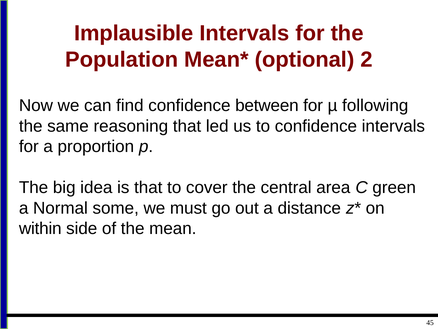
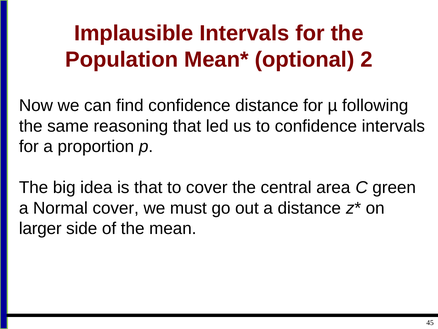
confidence between: between -> distance (267, 106)
Normal some: some -> cover (116, 208)
within: within -> larger (40, 228)
